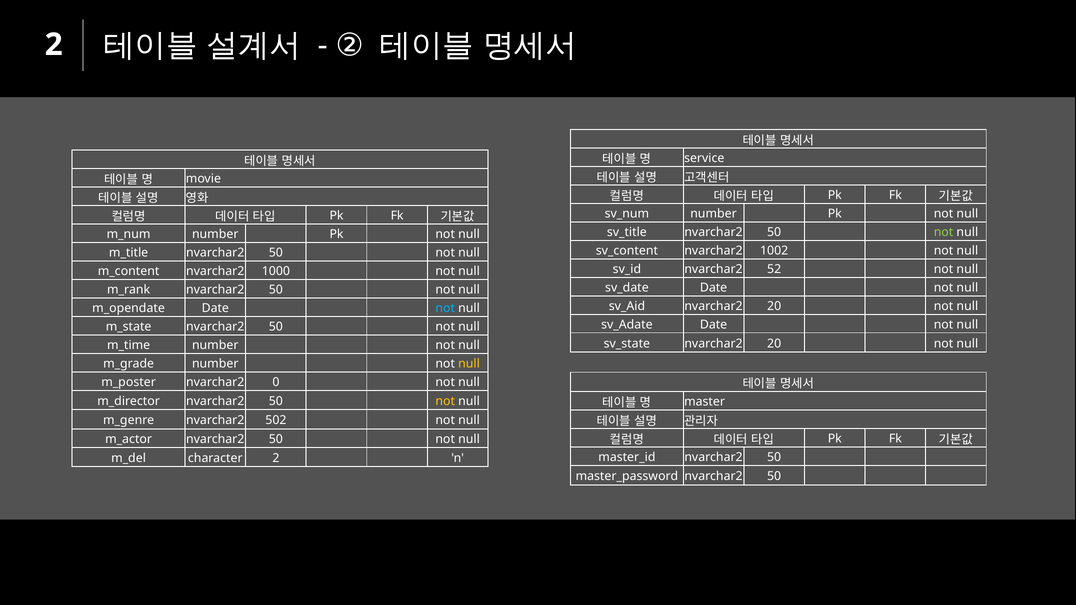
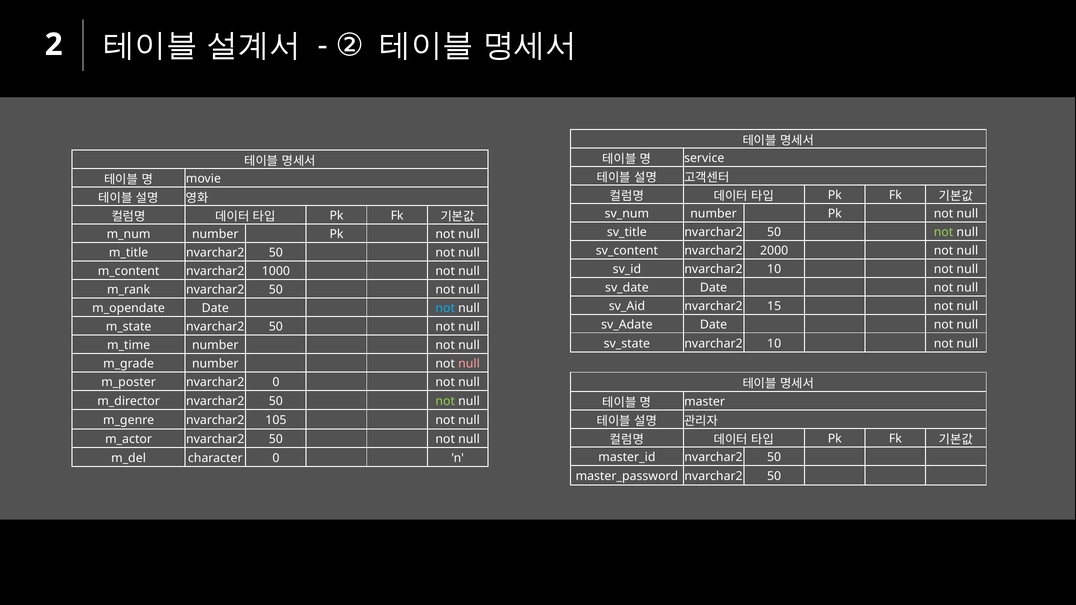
1002: 1002 -> 2000 (774, 251)
52: 52 -> 10 (774, 269)
20: 20 -> 15 (774, 306)
20: 20 -> 10 (774, 344)
null colour: yellow -> pink (469, 364)
not colour: yellow -> light green (445, 401)
502: 502 -> 105 (276, 421)
character 2: 2 -> 0 (276, 458)
